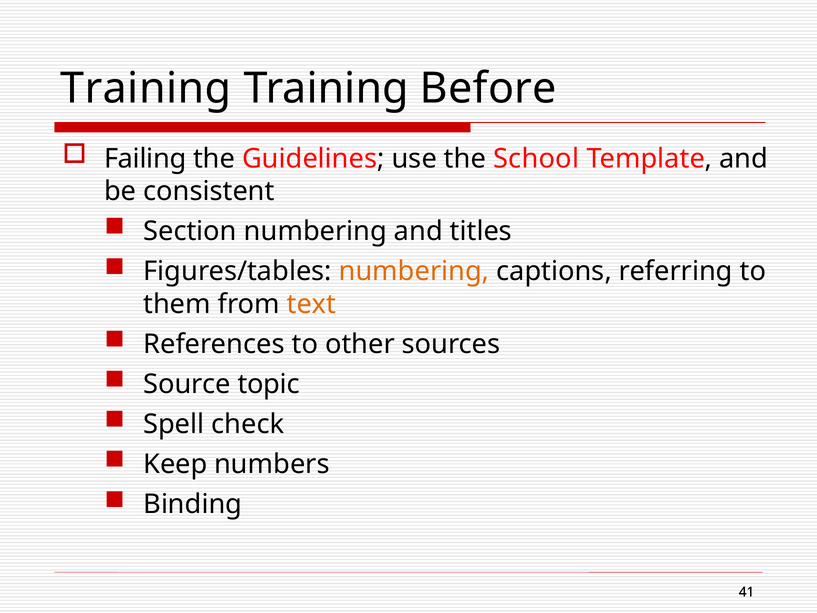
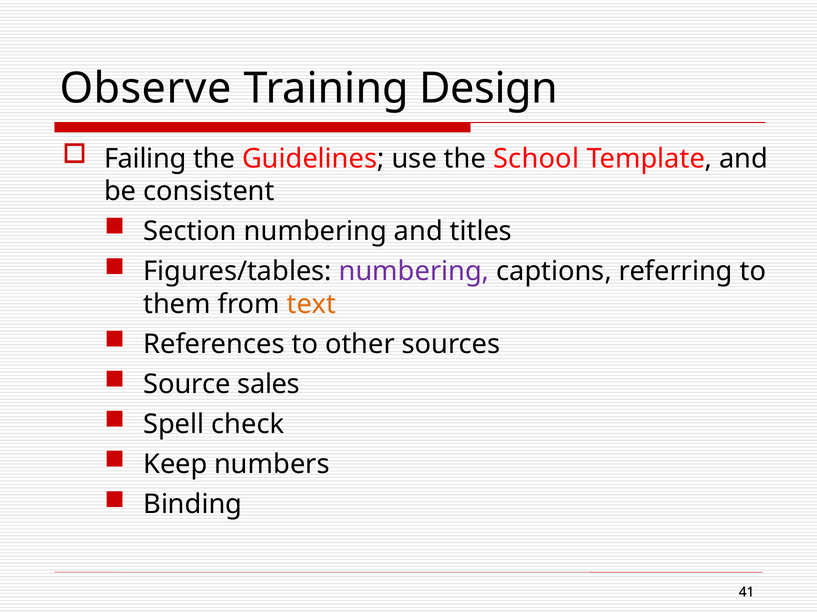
Training: Training -> Observe (146, 89)
Before: Before -> Design (489, 89)
numbering colour: orange -> purple (414, 271)
topic: topic -> sales (269, 384)
